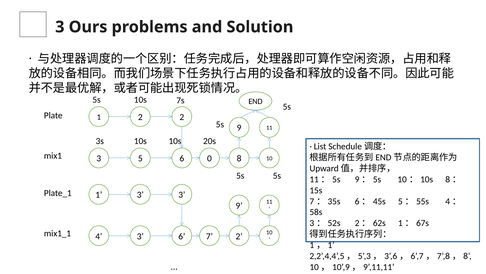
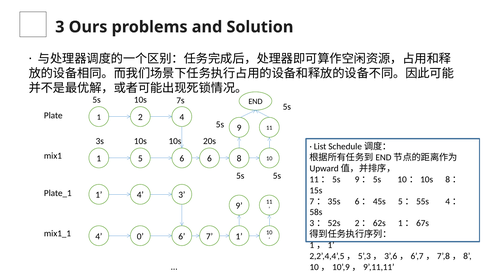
2 2: 2 -> 4 (182, 117)
mix1 3: 3 -> 1 (99, 158)
6 0: 0 -> 6 (209, 158)
1 3: 3 -> 4 (140, 194)
4 3: 3 -> 0 (140, 236)
7 2: 2 -> 1 (239, 236)
